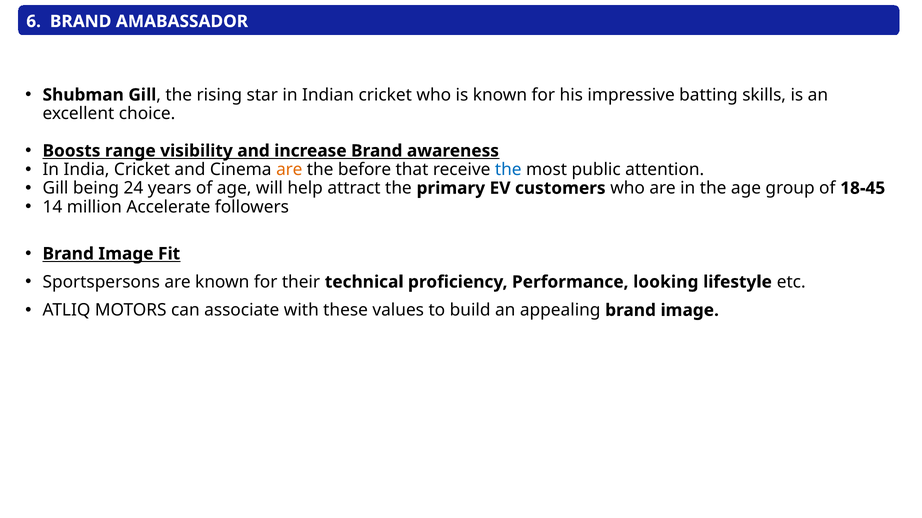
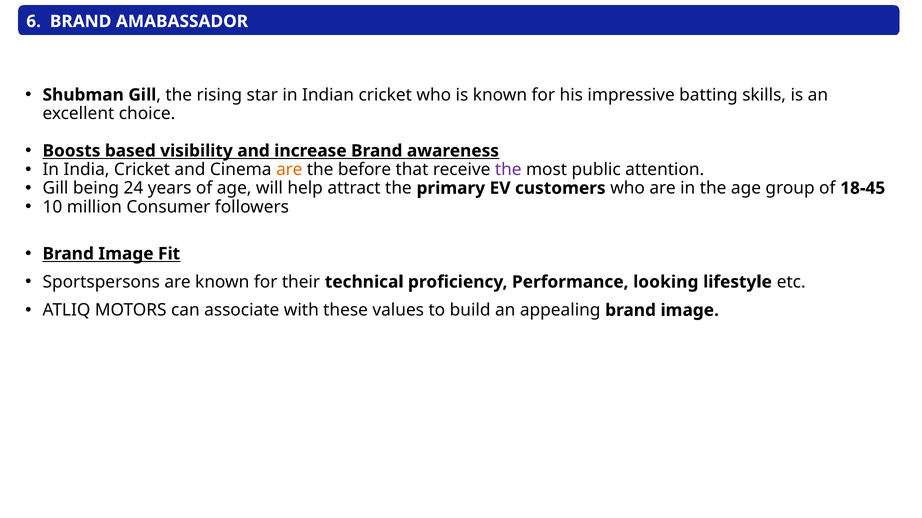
range: range -> based (130, 151)
the colour: blue -> purple (508, 170)
14: 14 -> 10 (52, 207)
Accelerate: Accelerate -> Consumer (168, 207)
